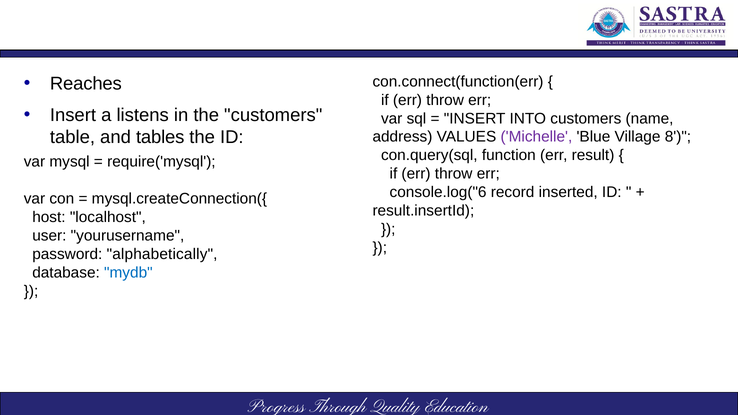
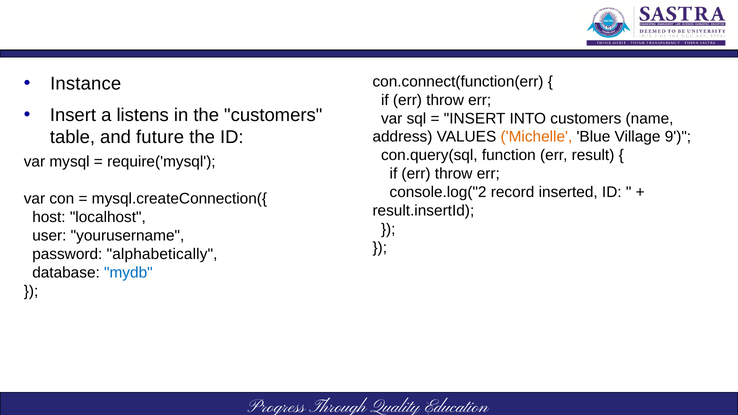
Reaches: Reaches -> Instance (86, 84)
tables: tables -> future (160, 137)
Michelle colour: purple -> orange (536, 137)
8: 8 -> 9 (678, 137)
console.log("6: console.log("6 -> console.log("2 (438, 192)
